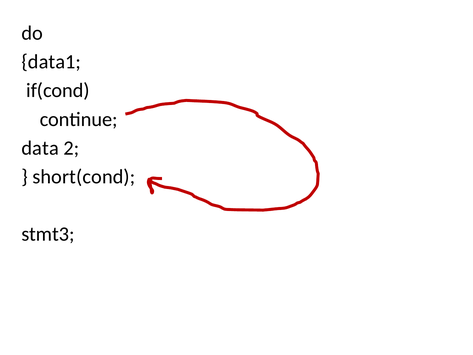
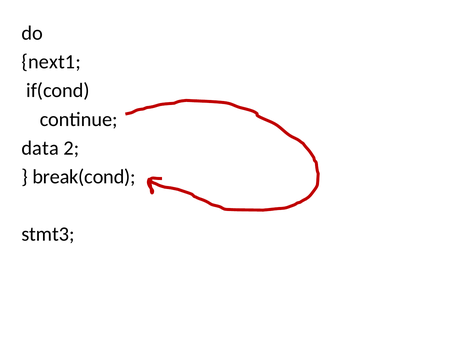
data1: data1 -> next1 (51, 62)
short(cond: short(cond -> break(cond (84, 177)
